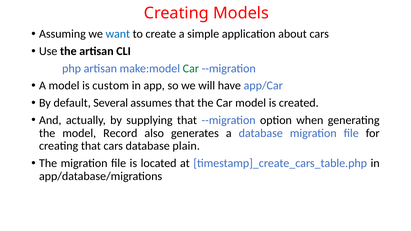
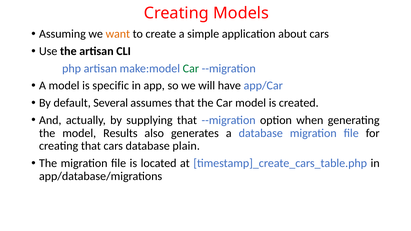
want colour: blue -> orange (118, 34)
custom: custom -> specific (111, 86)
Record: Record -> Results (120, 133)
